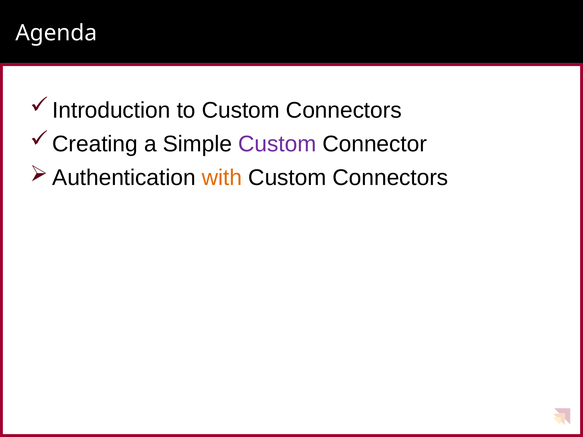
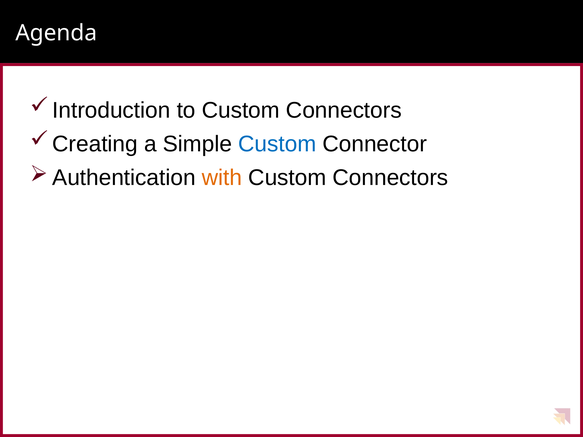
Custom colour: purple -> blue (277, 144)
